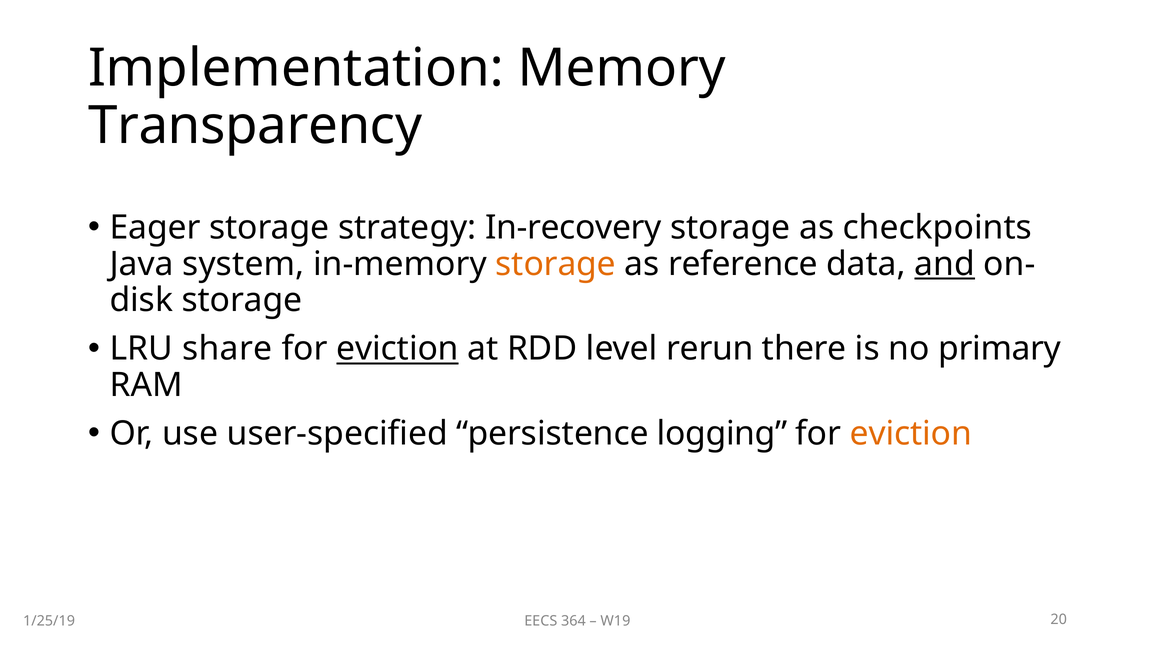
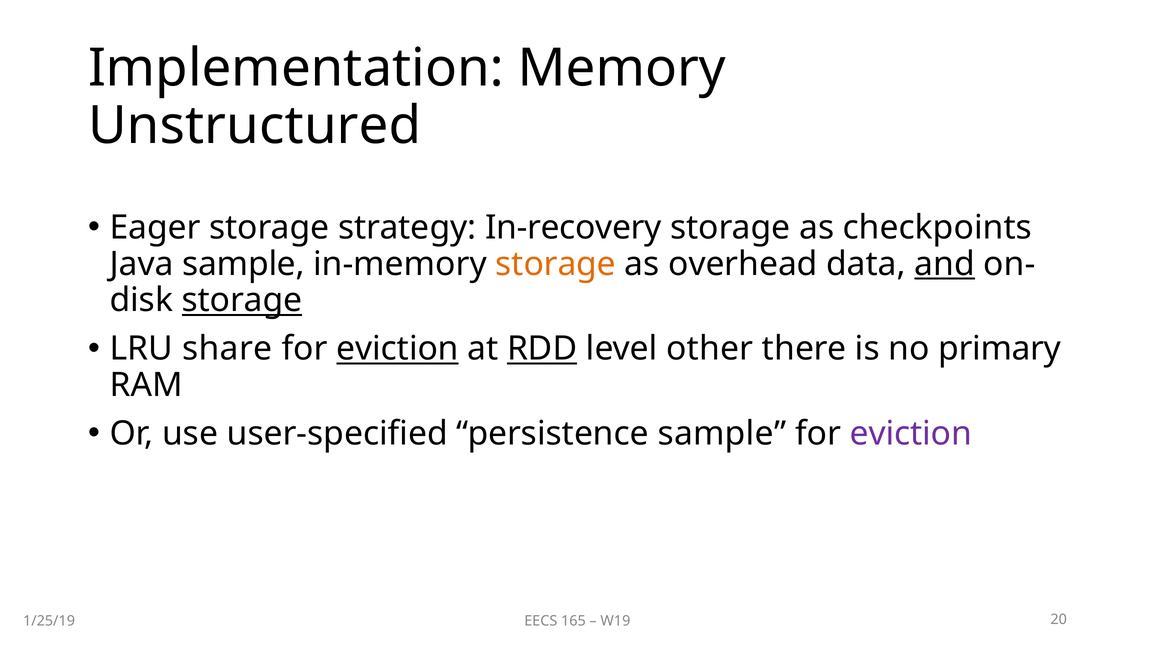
Transparency: Transparency -> Unstructured (255, 126)
Java system: system -> sample (244, 264)
reference: reference -> overhead (743, 264)
storage underline: none -> present (242, 300)
RDD underline: none -> present (542, 349)
rerun: rerun -> other (710, 349)
persistence logging: logging -> sample (722, 433)
eviction colour: orange -> purple (911, 433)
364: 364 -> 165 (573, 620)
